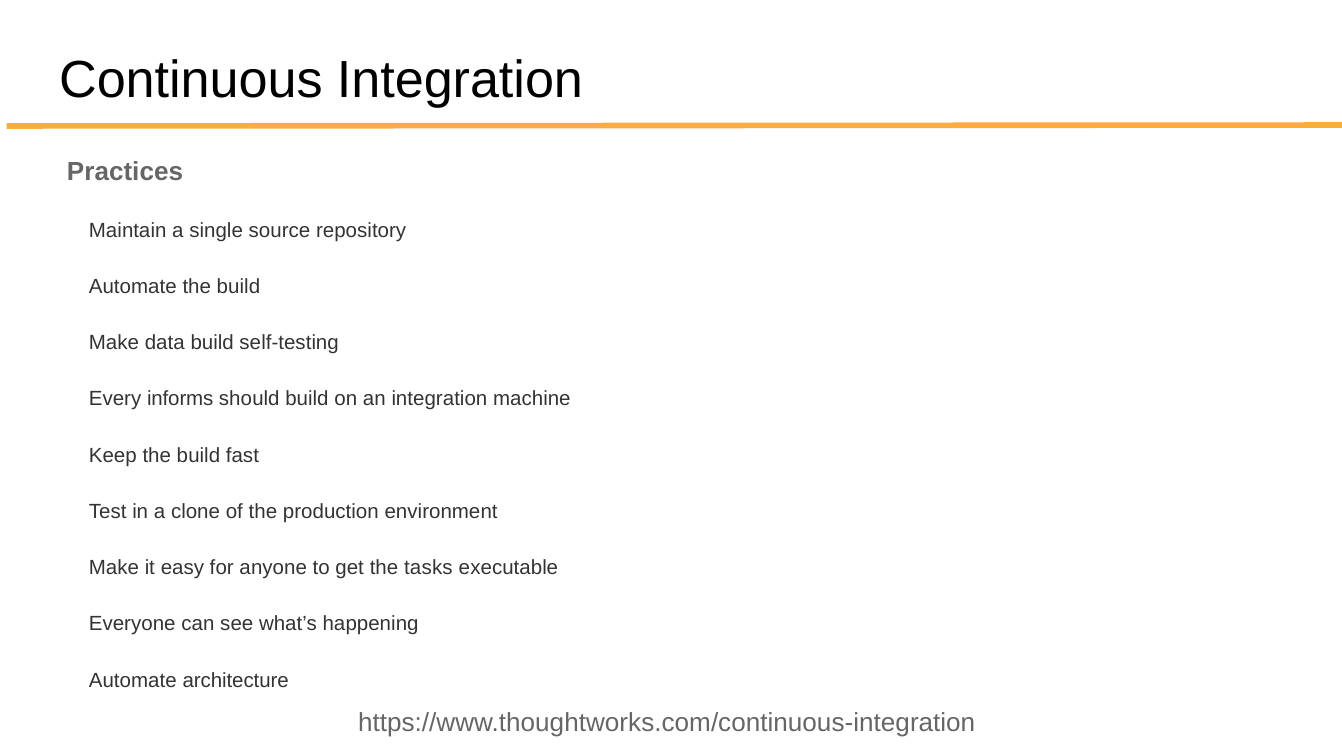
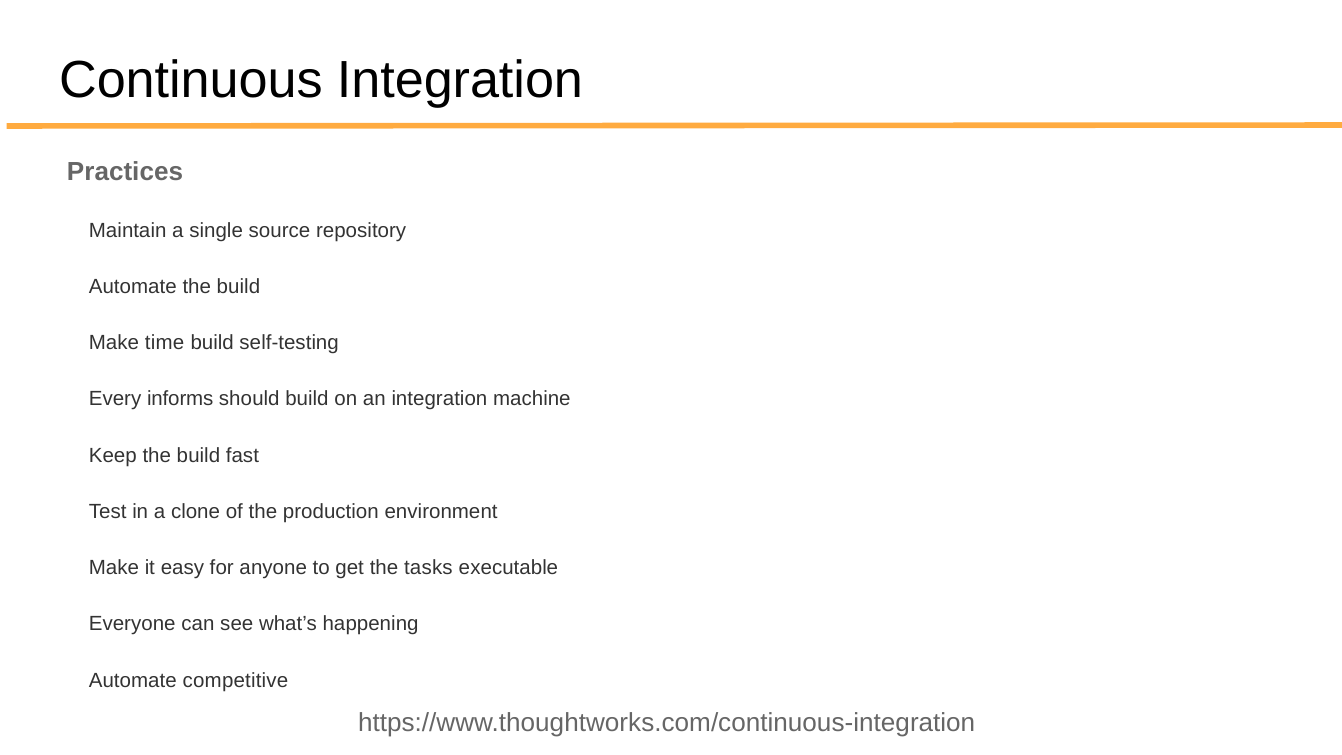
data: data -> time (165, 343)
architecture: architecture -> competitive (236, 680)
